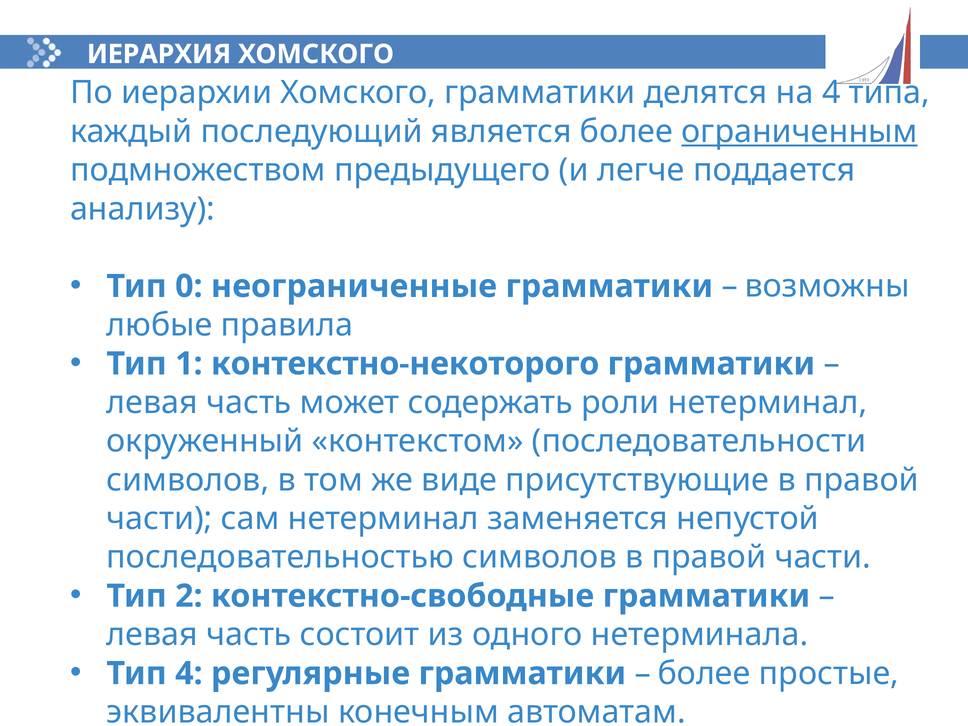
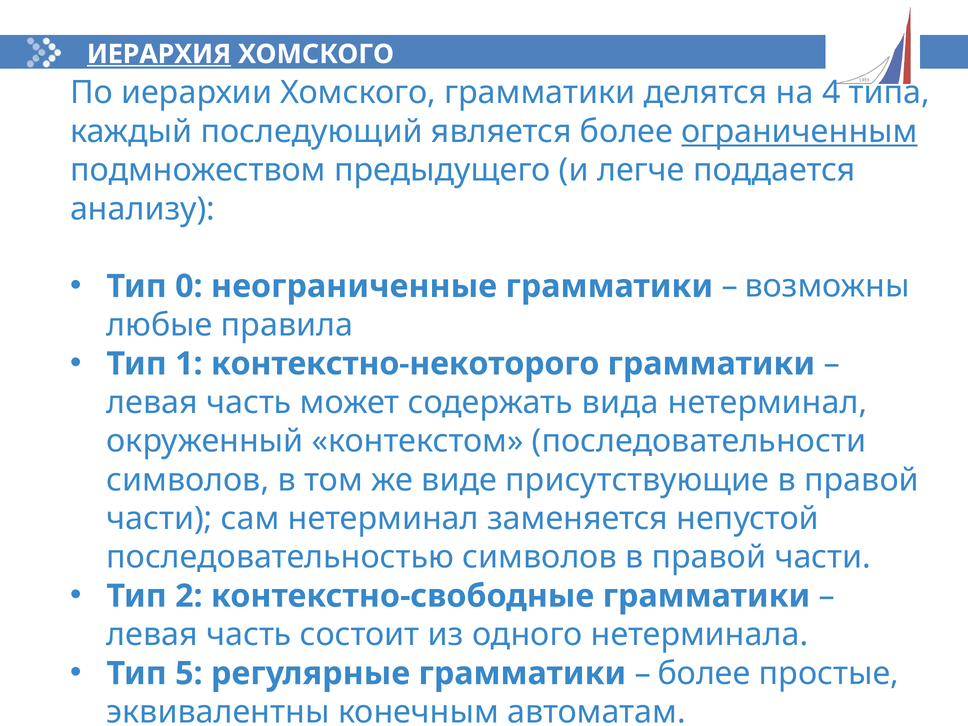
ИЕРАРХИЯ underline: none -> present (159, 54)
роли: роли -> вида (620, 402)
Тип 4: 4 -> 5 (189, 674)
